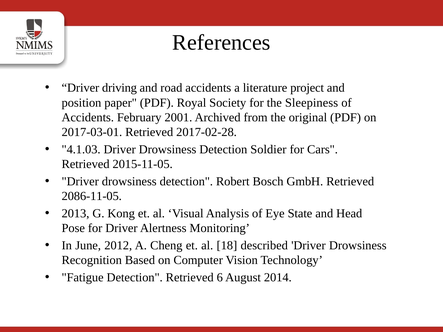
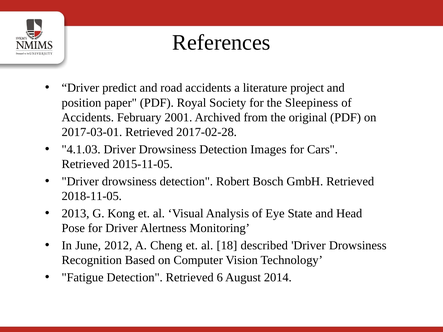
driving: driving -> predict (119, 88)
Soldier: Soldier -> Images (268, 150)
2086-11-05: 2086-11-05 -> 2018-11-05 (92, 196)
